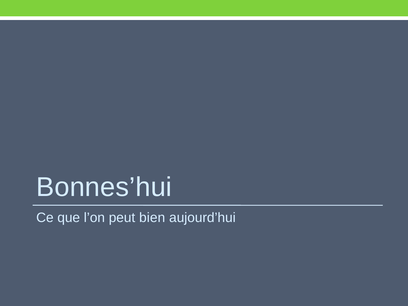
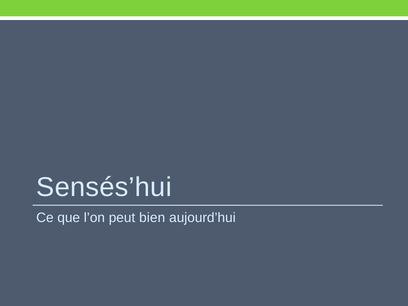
Bonnes’hui: Bonnes’hui -> Sensés’hui (104, 187)
